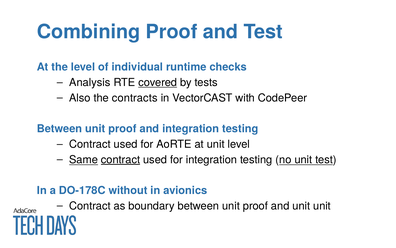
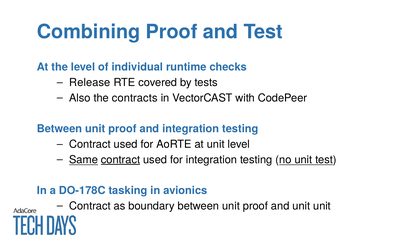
Analysis: Analysis -> Release (90, 82)
covered underline: present -> none (158, 82)
without: without -> tasking (128, 190)
